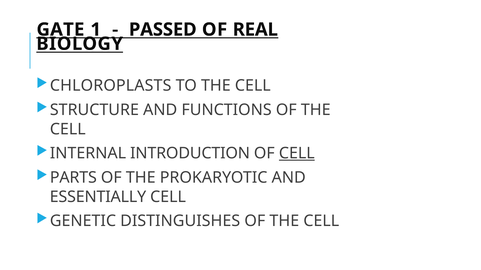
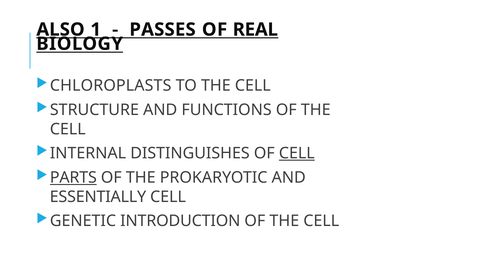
GATE: GATE -> ALSO (60, 30)
PASSED: PASSED -> PASSES (163, 30)
INTRODUCTION: INTRODUCTION -> DISTINGUISHES (190, 154)
PARTS underline: none -> present (73, 178)
DISTINGUISHES: DISTINGUISHES -> INTRODUCTION (180, 221)
